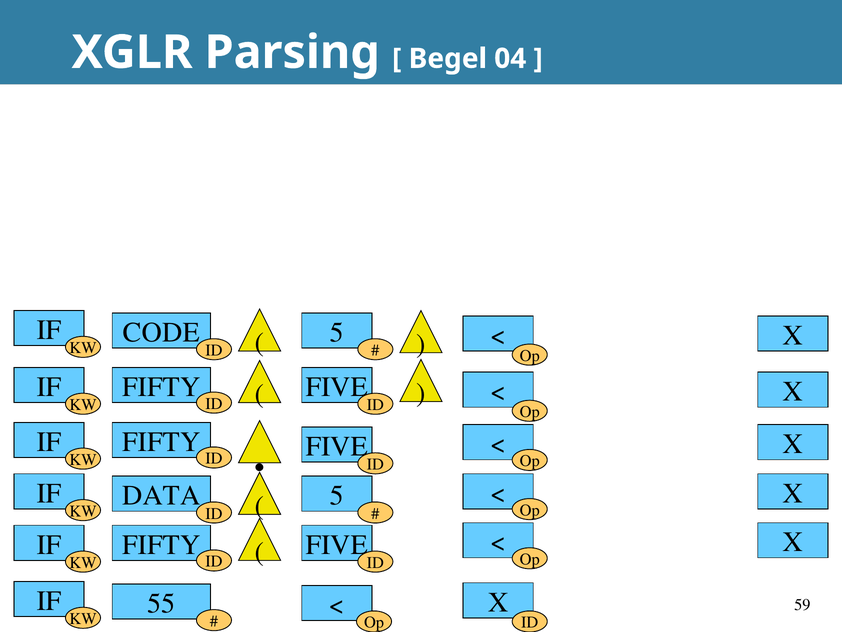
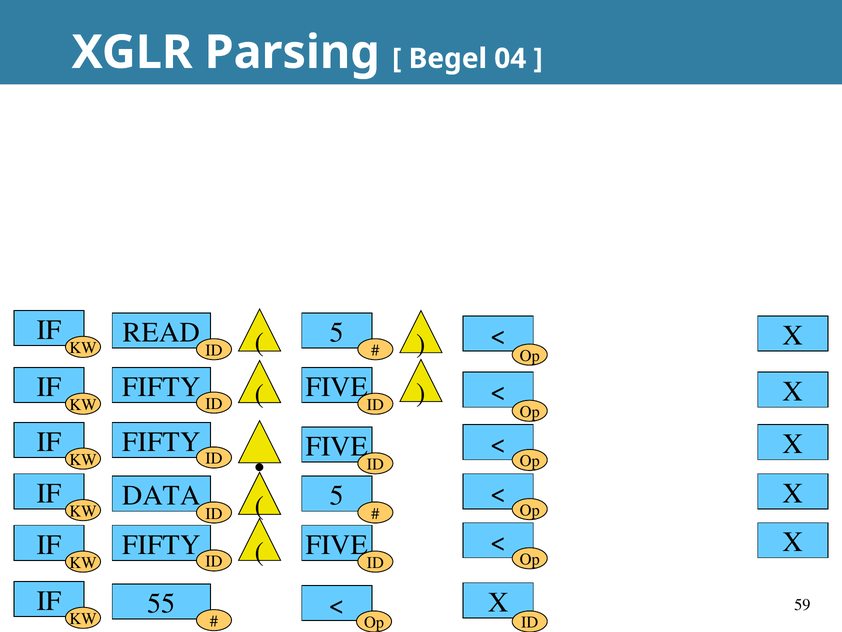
CODE: CODE -> READ (161, 332)
